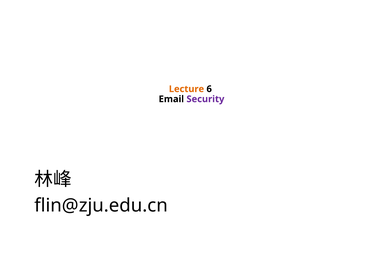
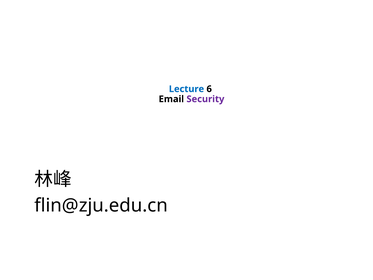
Lecture colour: orange -> blue (186, 89)
